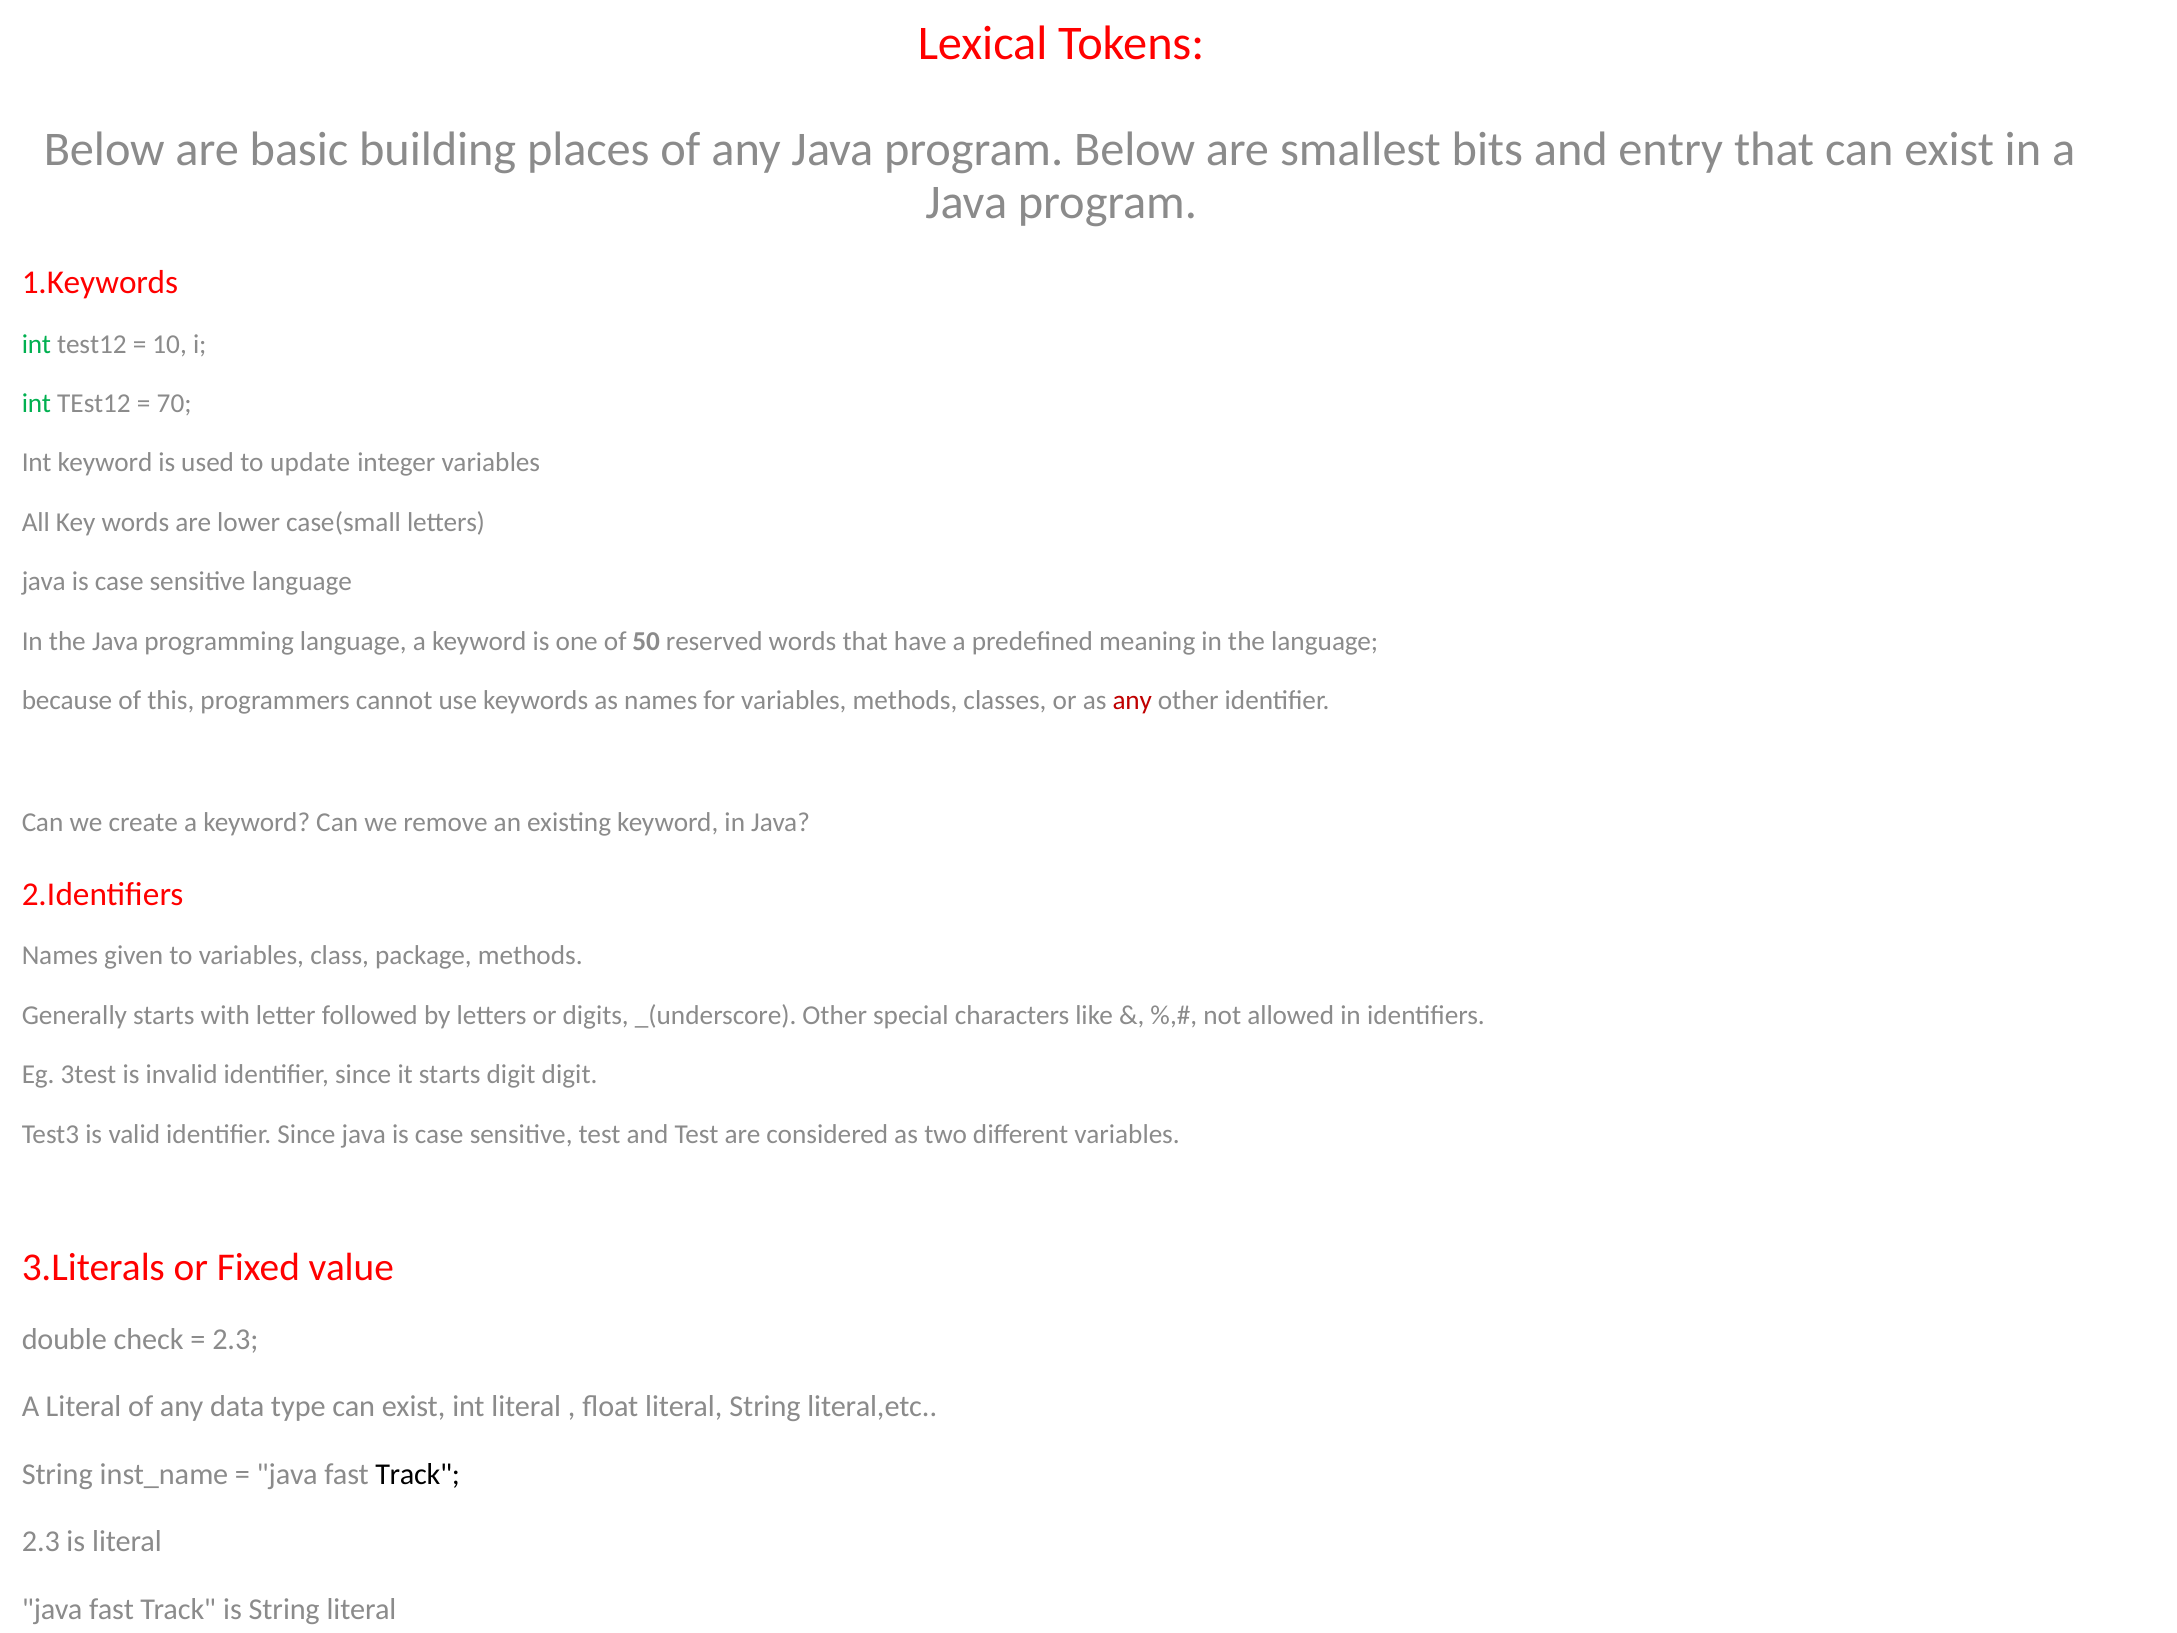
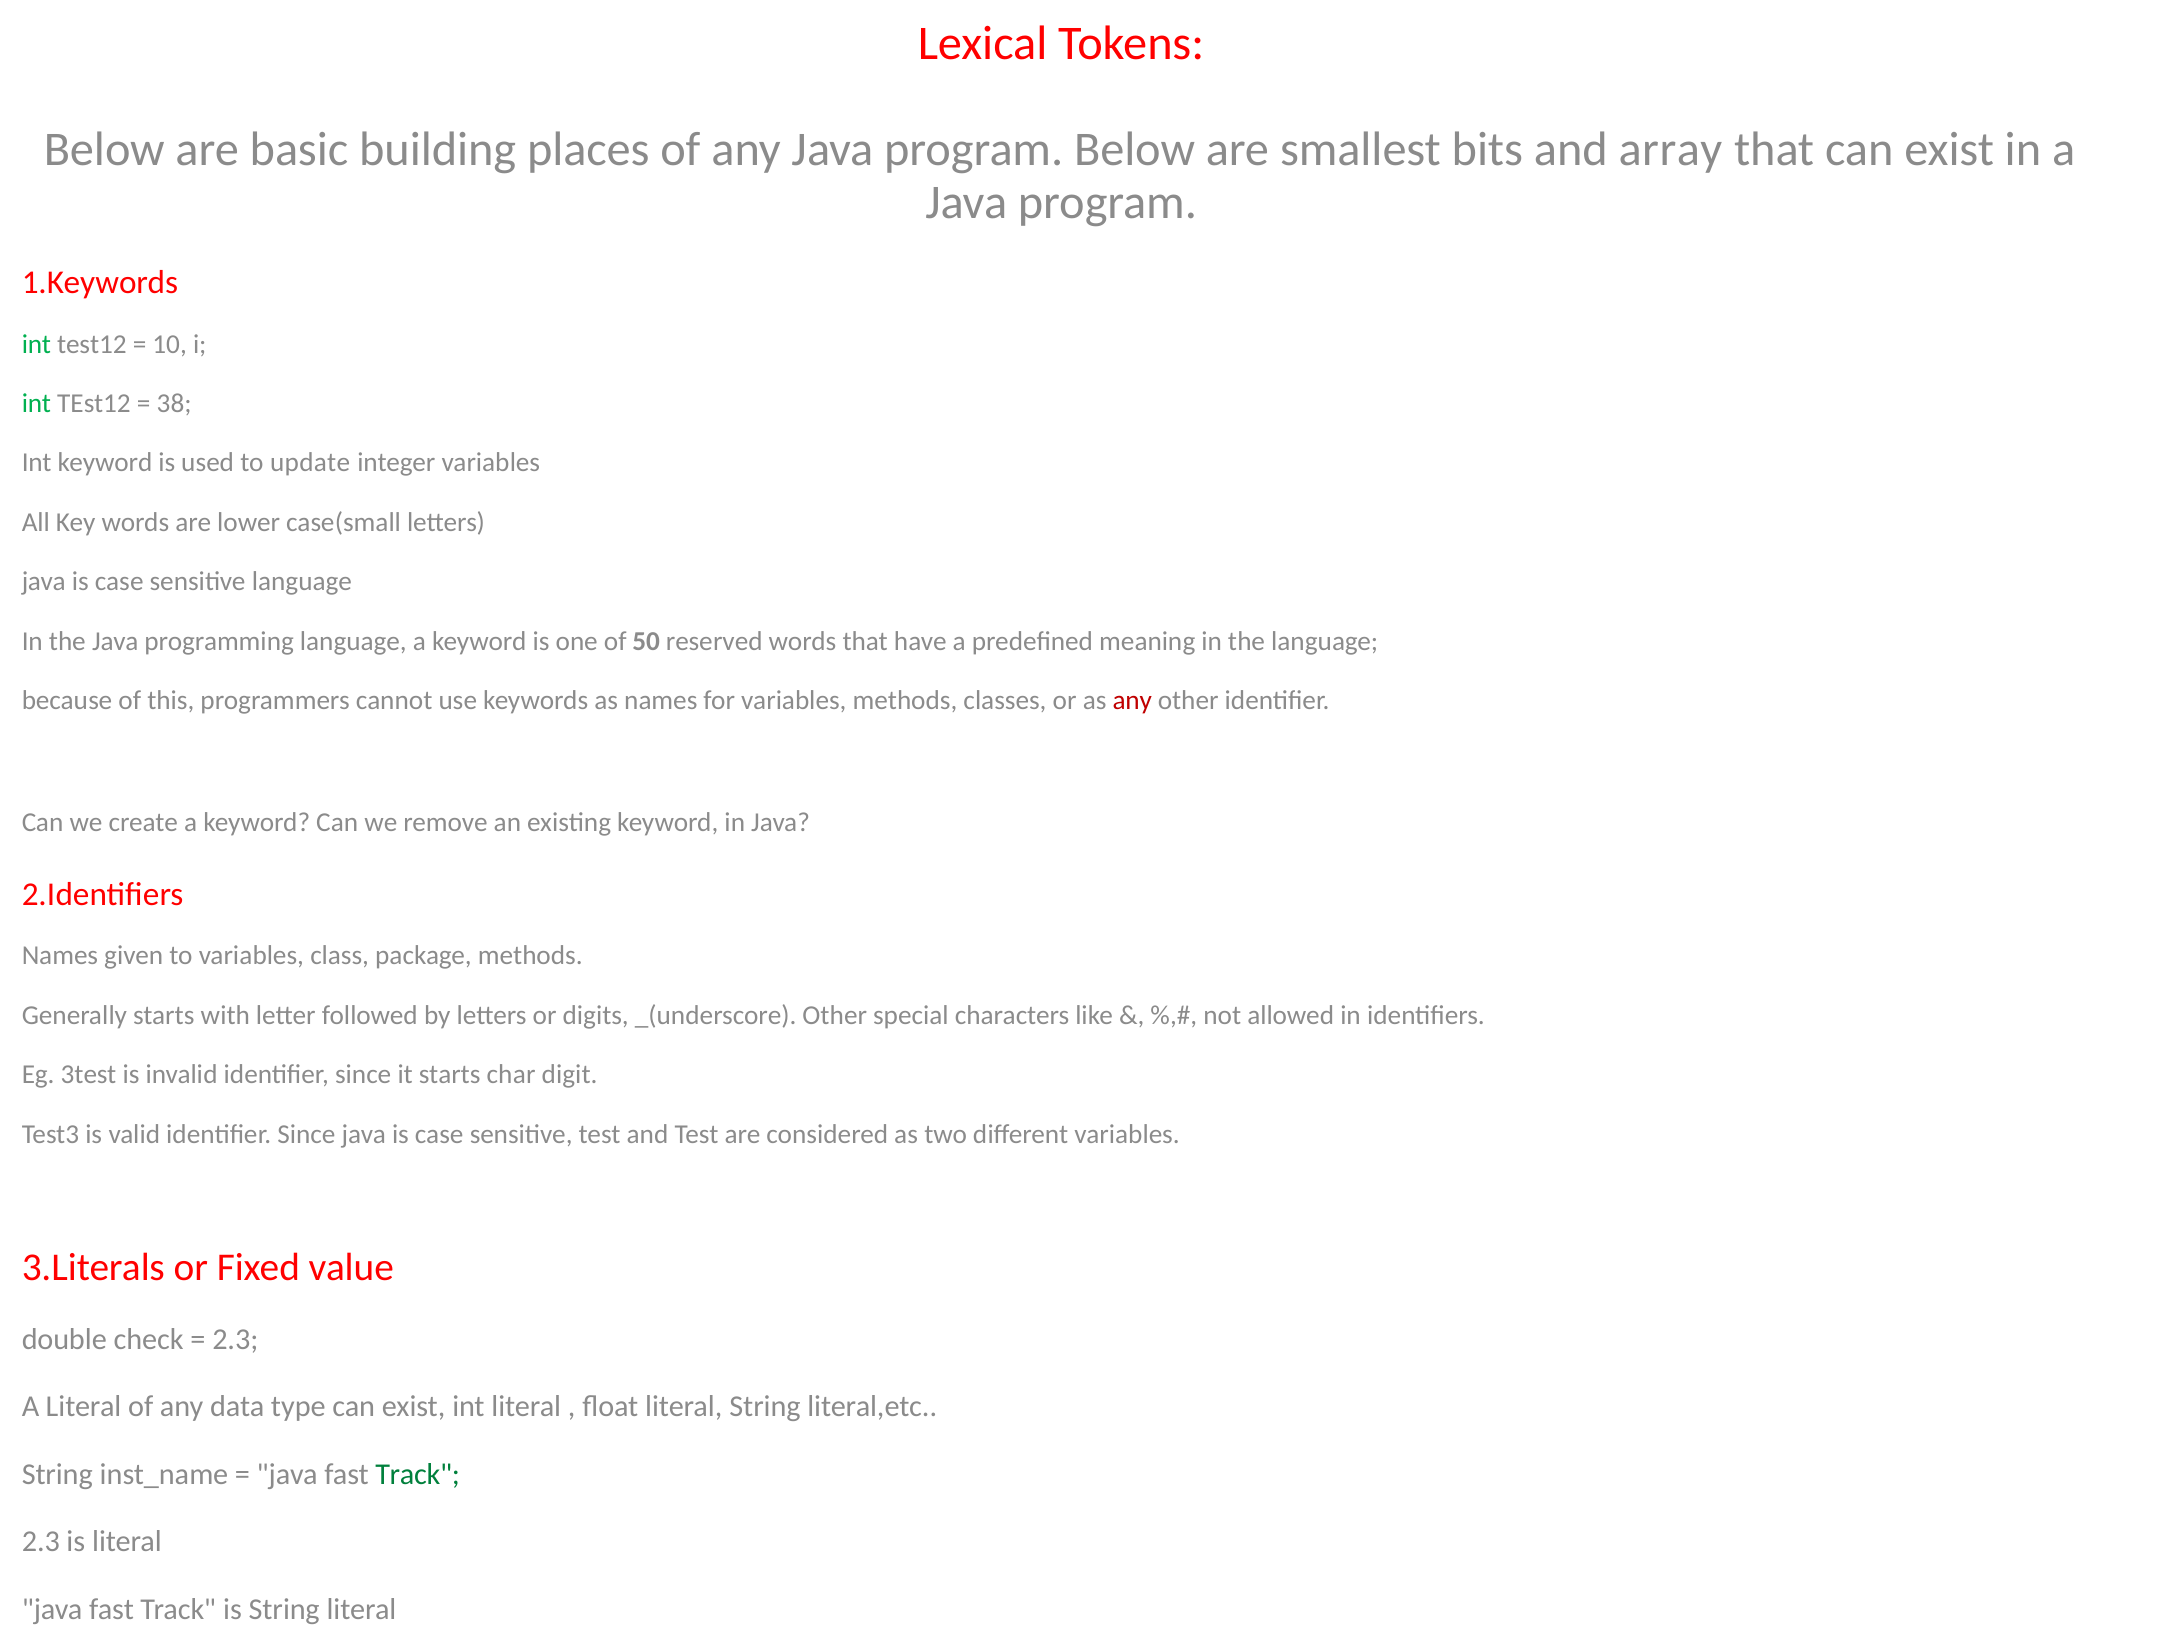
entry: entry -> array (1670, 150)
70: 70 -> 38 (174, 403)
starts digit: digit -> char (511, 1075)
Track colour: black -> green (418, 1474)
